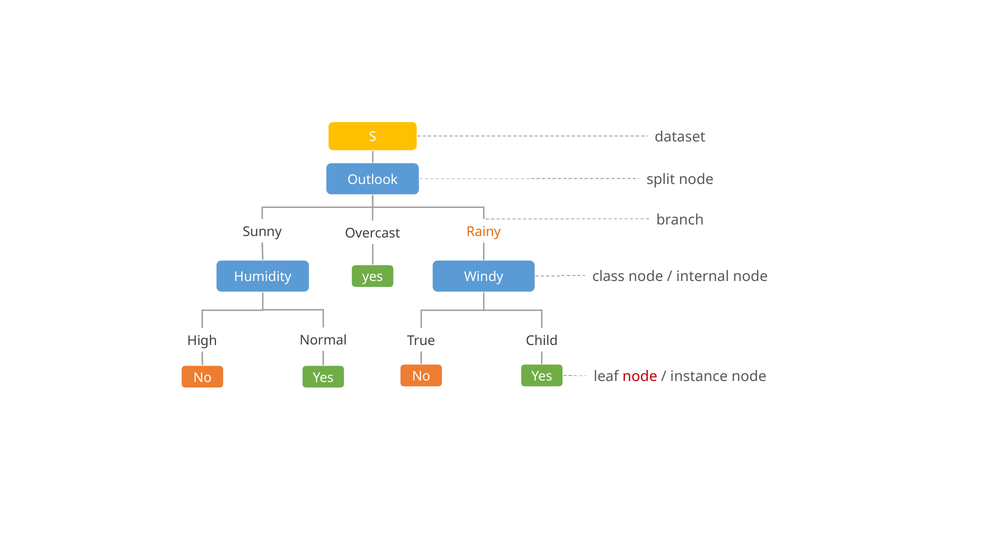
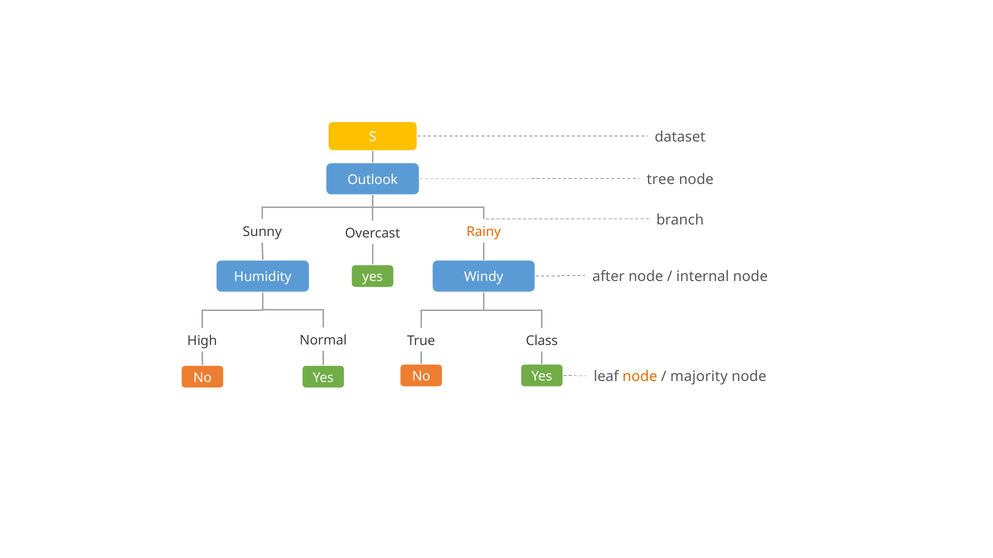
split: split -> tree (661, 180)
class: class -> after (608, 277)
Child: Child -> Class (542, 341)
node colour: red -> orange (640, 377)
instance: instance -> majority (699, 377)
